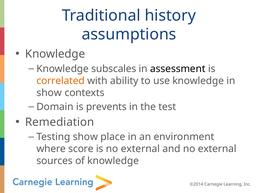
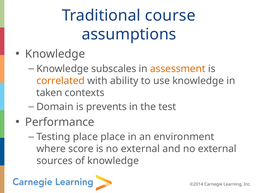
history: history -> course (170, 16)
assessment colour: black -> orange (178, 69)
show: show -> taken (49, 93)
Remediation: Remediation -> Performance (60, 122)
Testing show: show -> place (85, 137)
